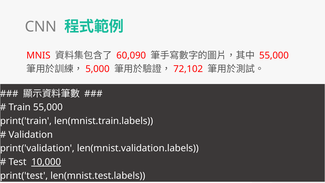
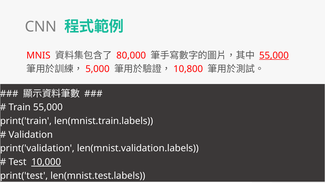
60,090: 60,090 -> 80,000 (131, 55)
55,000 underline: none -> present (274, 55)
72,102: 72,102 -> 10,800 (188, 69)
